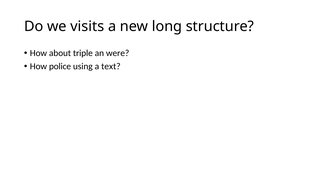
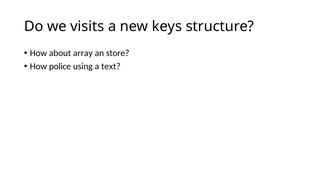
long: long -> keys (167, 26)
triple: triple -> array (83, 53)
were: were -> store (118, 53)
